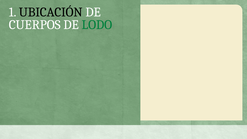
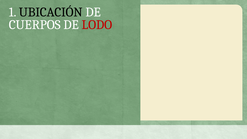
LODO colour: green -> red (97, 25)
